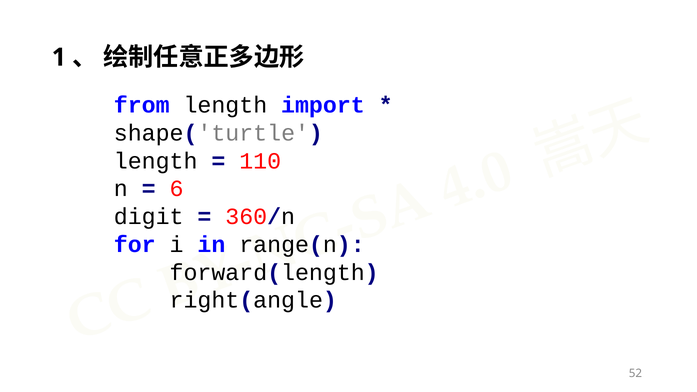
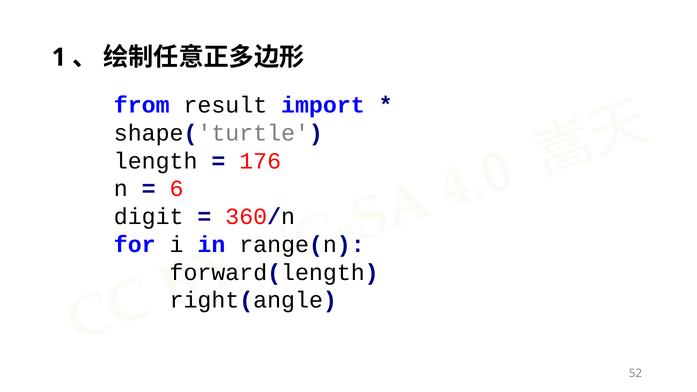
from length: length -> result (225, 105)
110: 110 -> 176 (260, 161)
